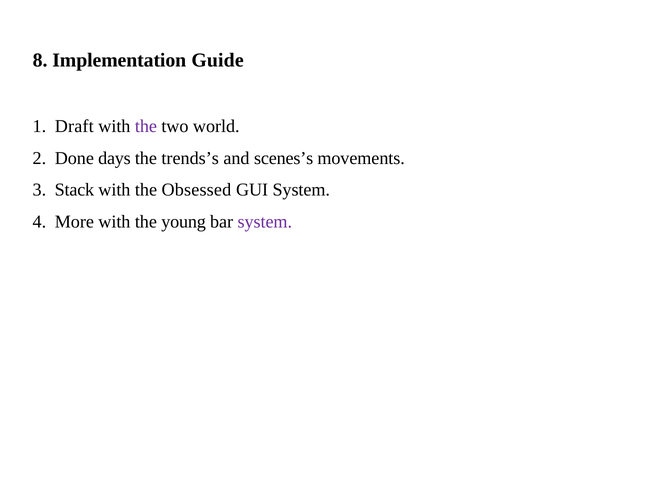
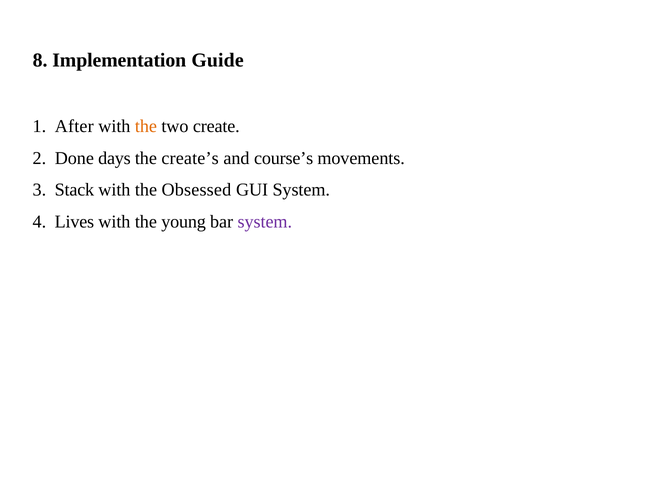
Draft: Draft -> After (74, 127)
the colour: purple -> orange (146, 127)
world: world -> create (216, 127)
trends’s: trends’s -> create’s (190, 158)
scenes’s: scenes’s -> course’s (284, 158)
More: More -> Lives (74, 222)
